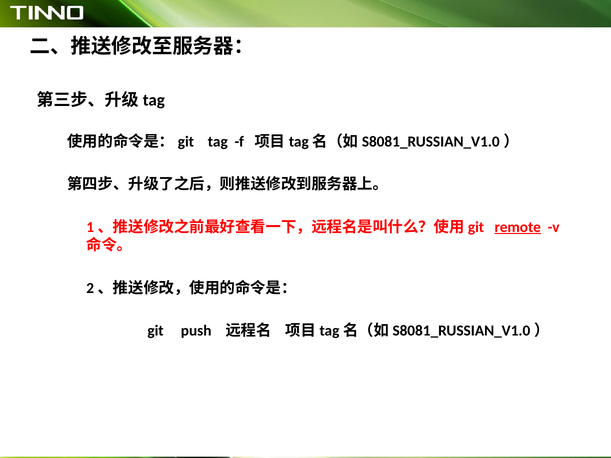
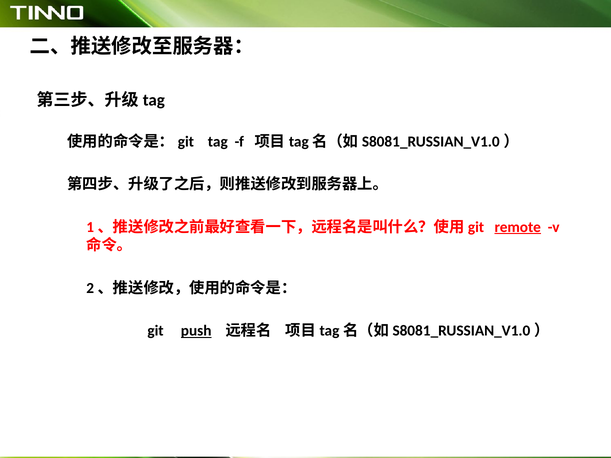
push underline: none -> present (196, 331)
